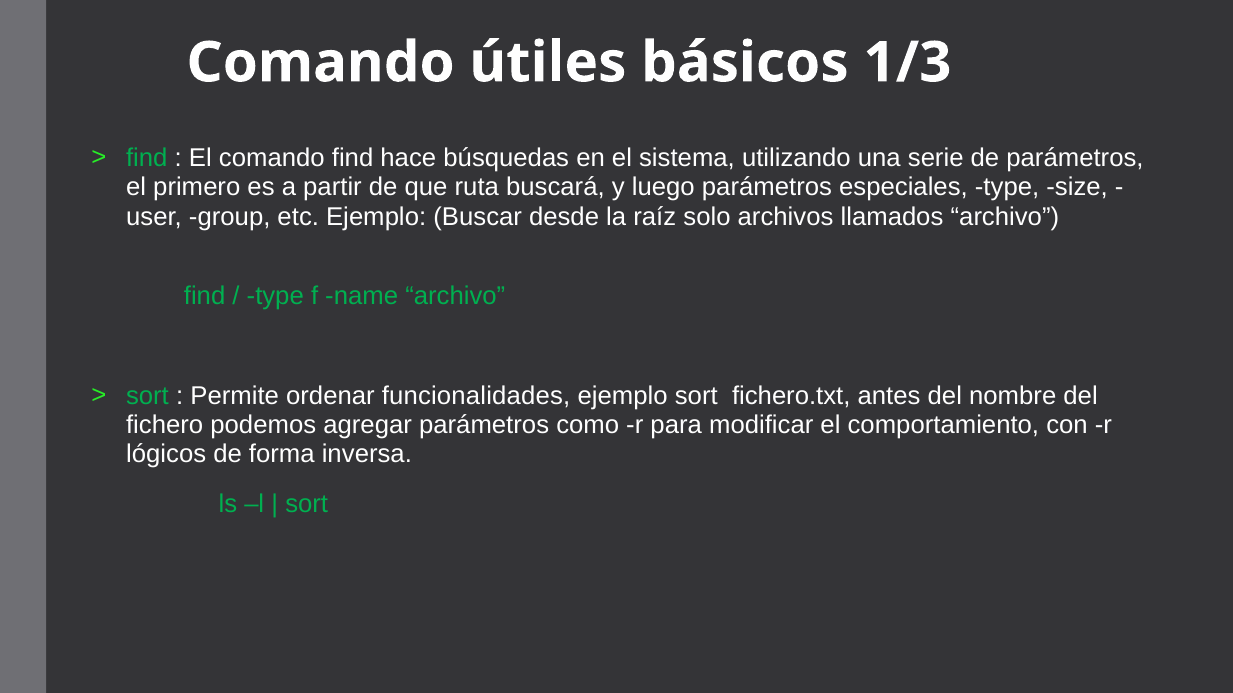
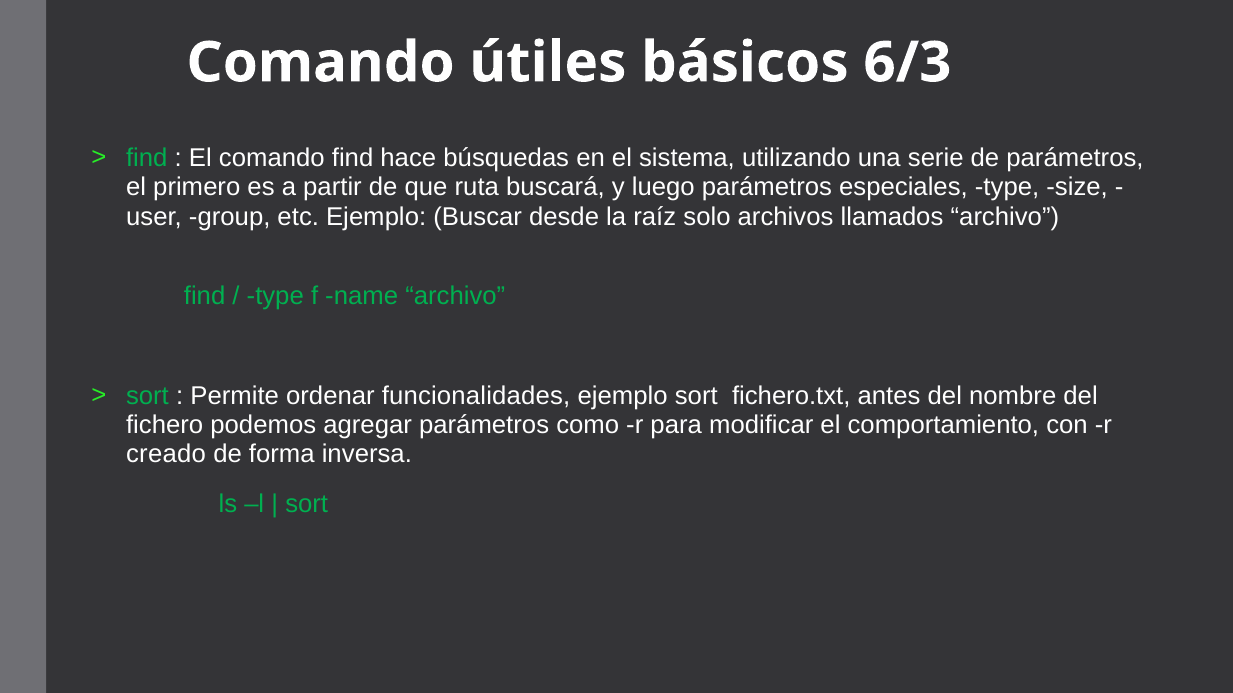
1/3: 1/3 -> 6/3 (907, 63)
lógicos: lógicos -> creado (166, 455)
